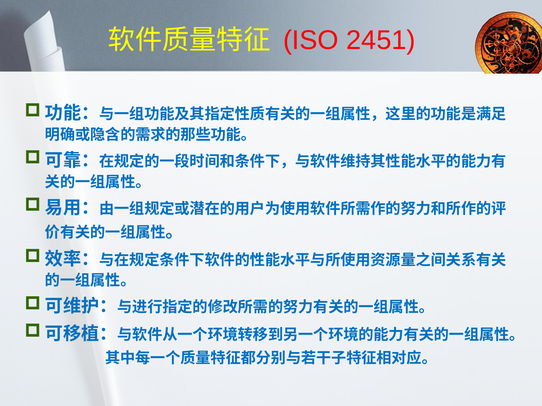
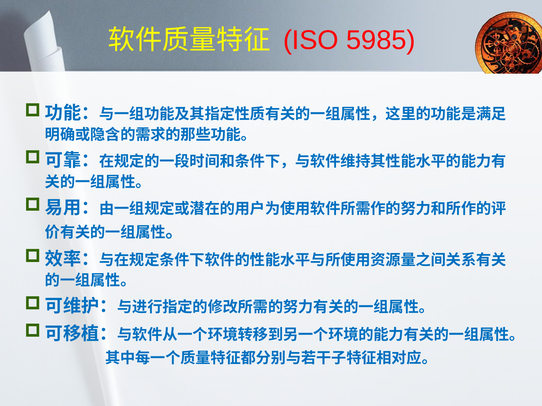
2451: 2451 -> 5985 (381, 40)
